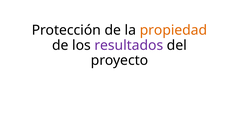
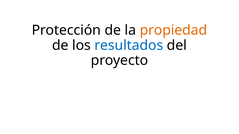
resultados colour: purple -> blue (129, 45)
